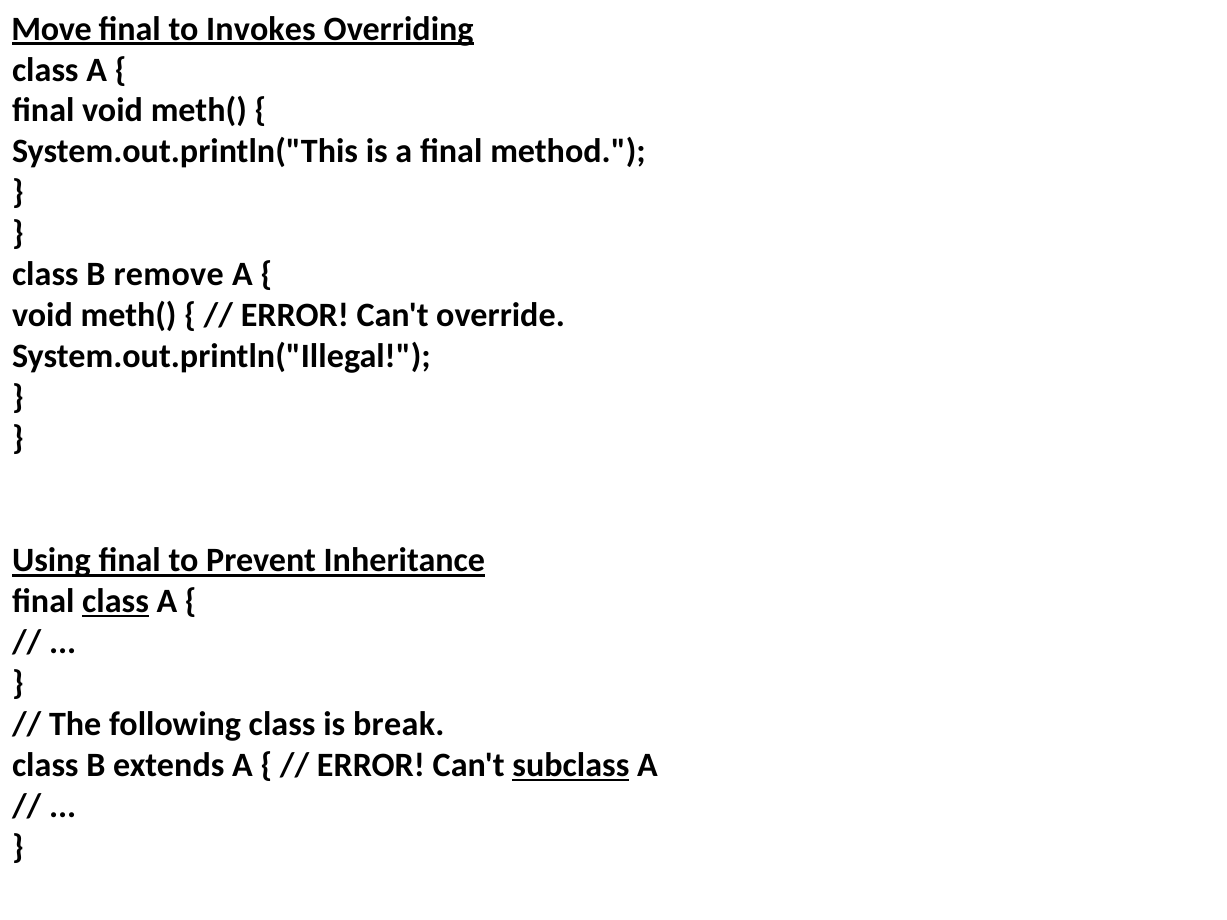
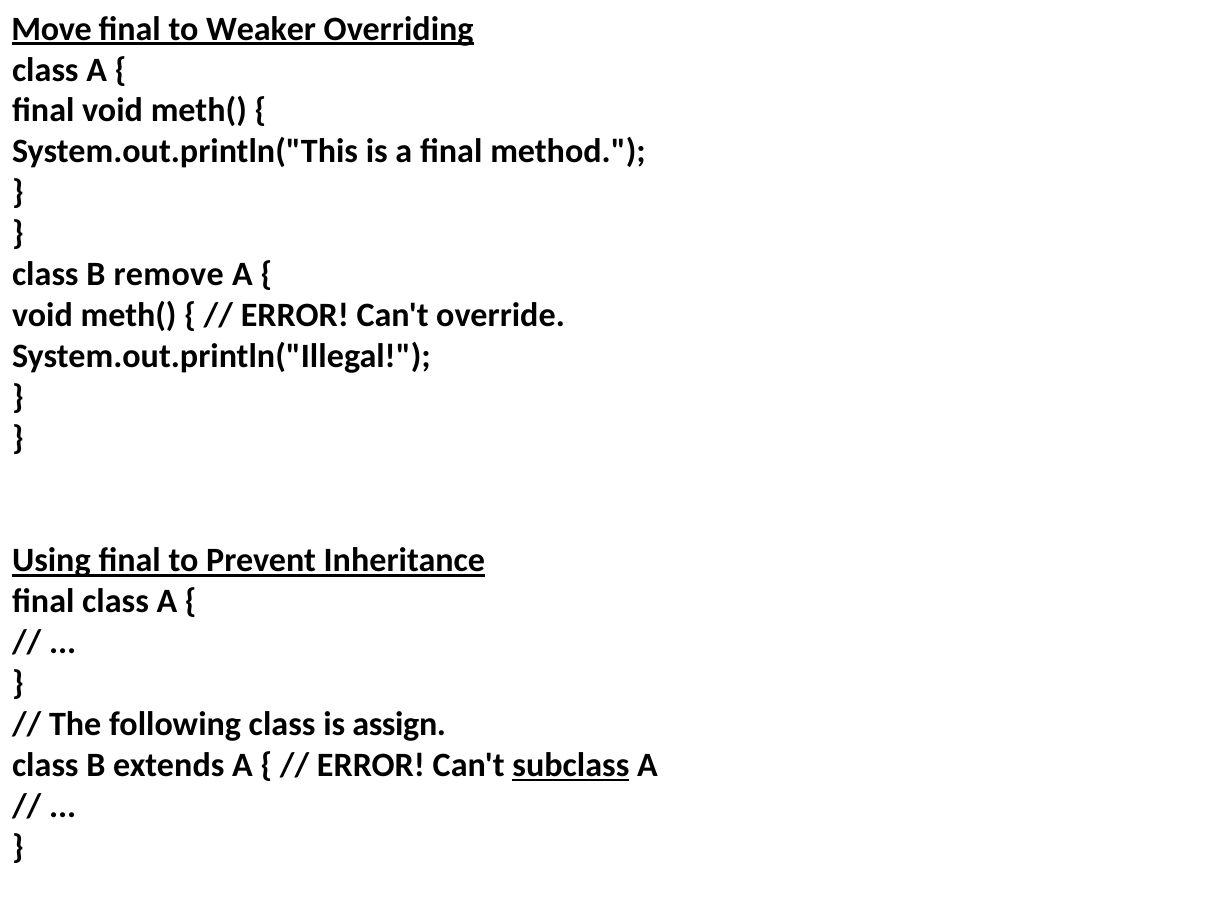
Invokes: Invokes -> Weaker (261, 29)
class underline: present -> none (116, 602)
break: break -> assign (399, 724)
